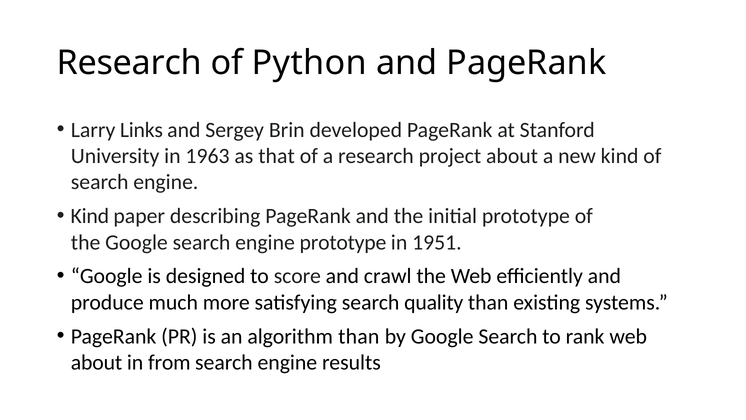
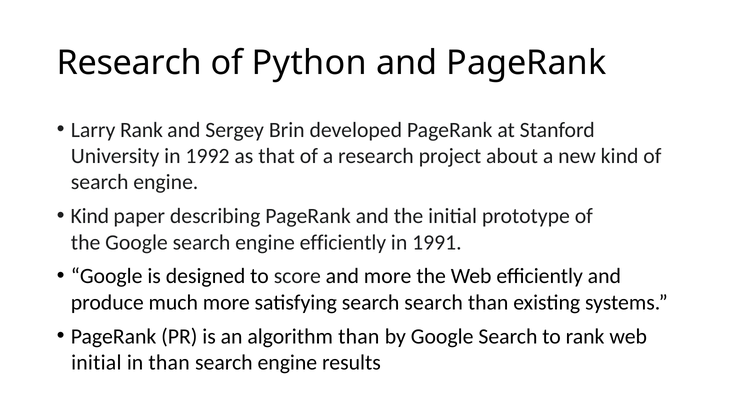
Larry Links: Links -> Rank (141, 130)
1963: 1963 -> 1992 (208, 156)
engine prototype: prototype -> efficiently (343, 242)
1951: 1951 -> 1991 (437, 242)
and crawl: crawl -> more (388, 276)
search quality: quality -> search (434, 302)
about: about -> initial (96, 362)
in from: from -> than (169, 362)
